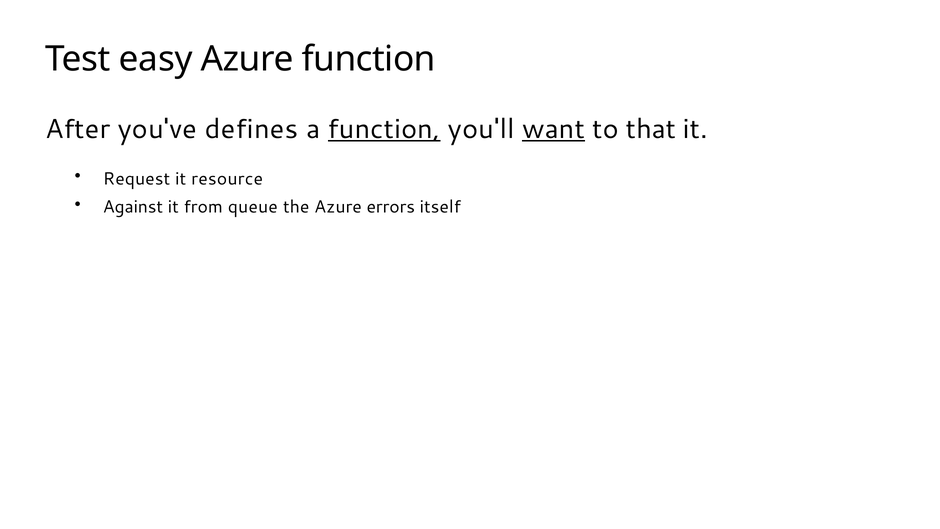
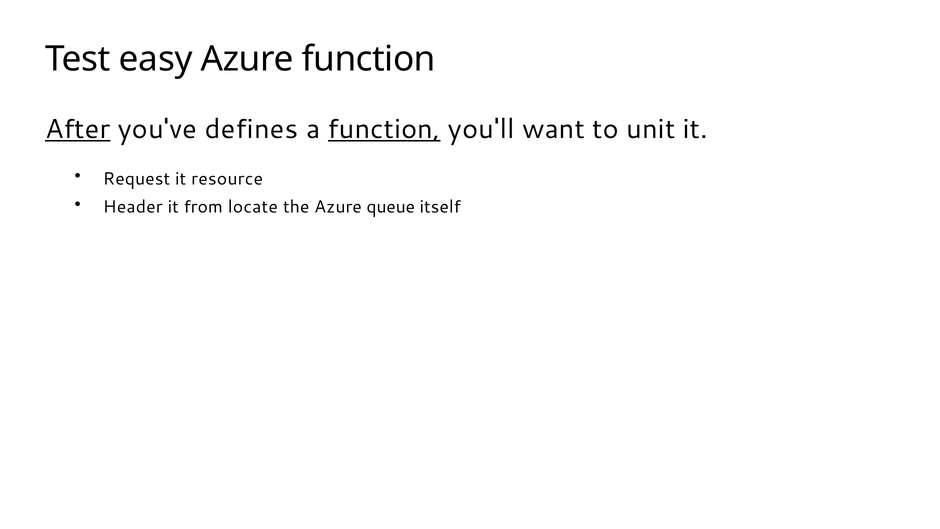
After underline: none -> present (78, 129)
want underline: present -> none (553, 129)
that: that -> unit (651, 129)
Against: Against -> Header (133, 207)
queue: queue -> locate (253, 207)
errors: errors -> queue (391, 207)
